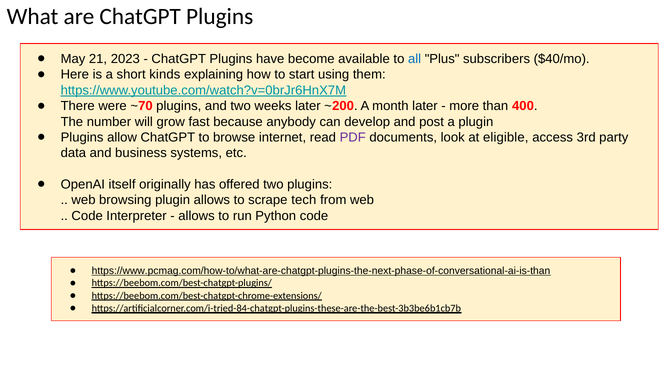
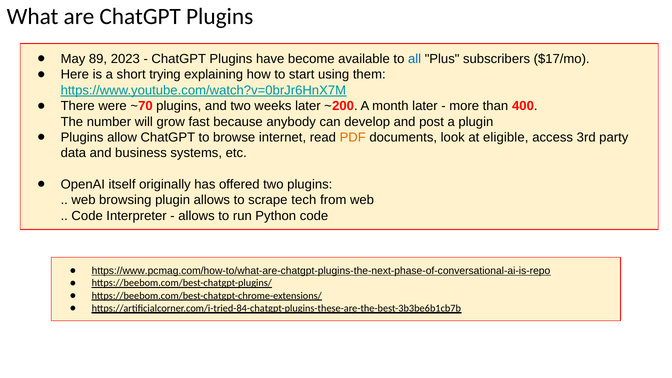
21: 21 -> 89 (98, 59)
$40/mo: $40/mo -> $17/mo (562, 59)
kinds: kinds -> trying (165, 75)
PDF colour: purple -> orange (353, 137)
https://www.pcmag.com/how-to/what-are-chatgpt-plugins-the-next-phase-of-conversational-ai-is-than: https://www.pcmag.com/how-to/what-are-chatgpt-plugins-the-next-phase-of-conversational-ai-is-than -> https://www.pcmag.com/how-to/what-are-chatgpt-plugins-the-next-phase-of-conversational-ai-is-repo (321, 271)
